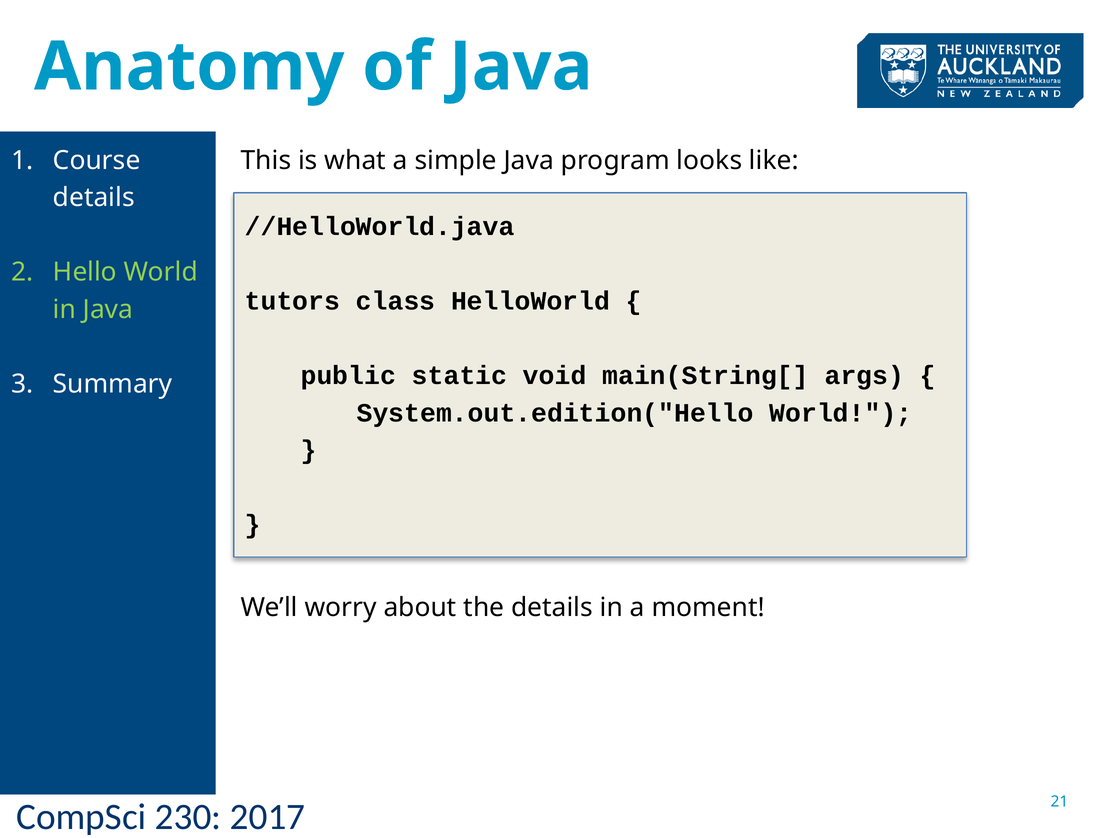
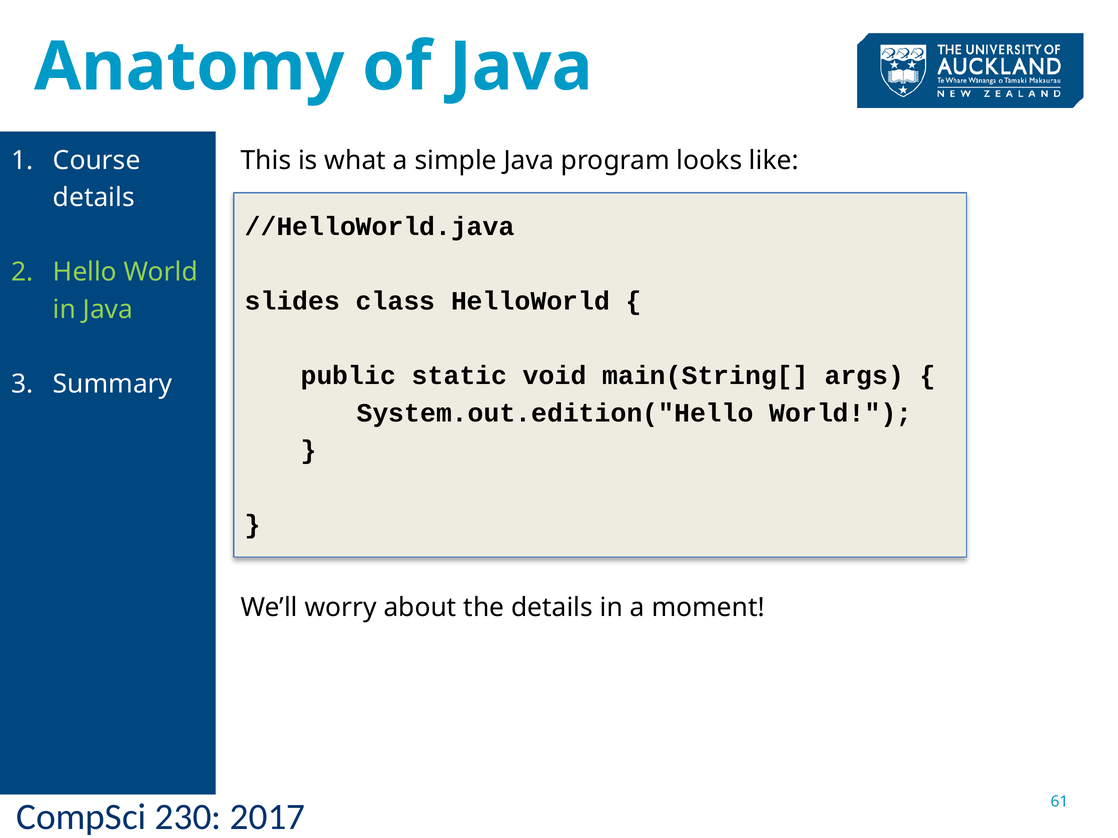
tutors: tutors -> slides (292, 301)
21: 21 -> 61 (1059, 802)
